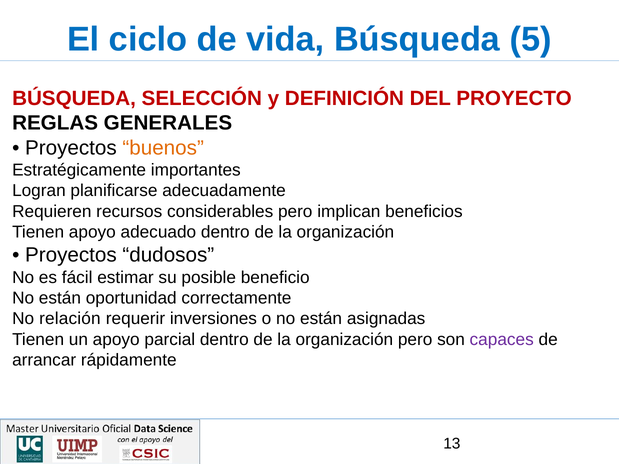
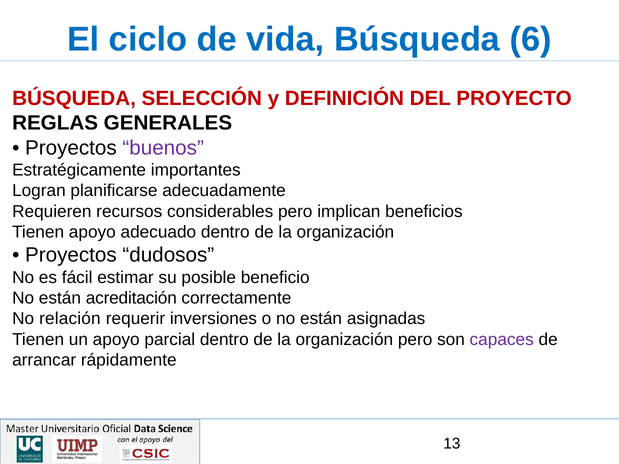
5: 5 -> 6 (531, 39)
buenos colour: orange -> purple (163, 148)
oportunidad: oportunidad -> acreditación (131, 298)
